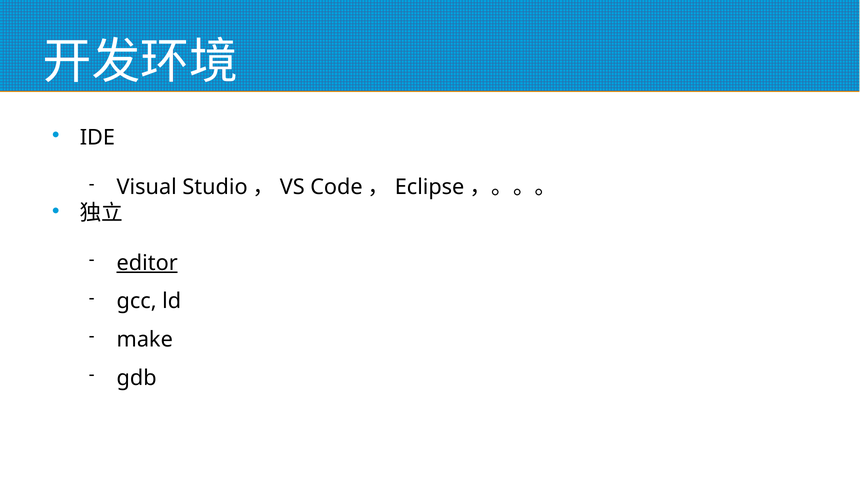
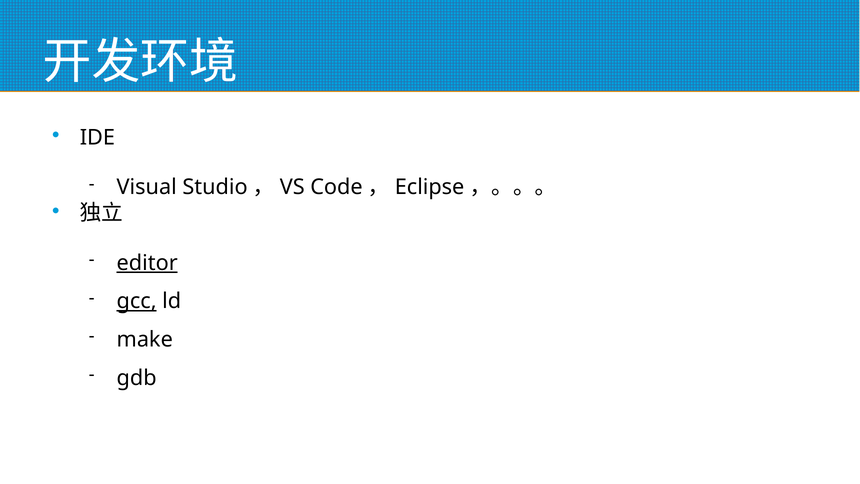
gcc underline: none -> present (137, 301)
